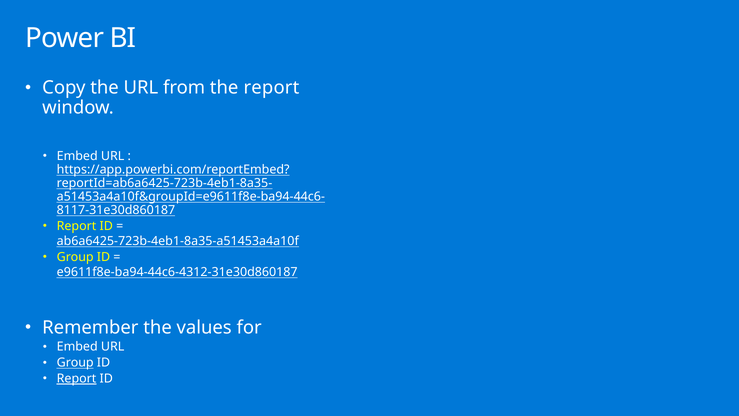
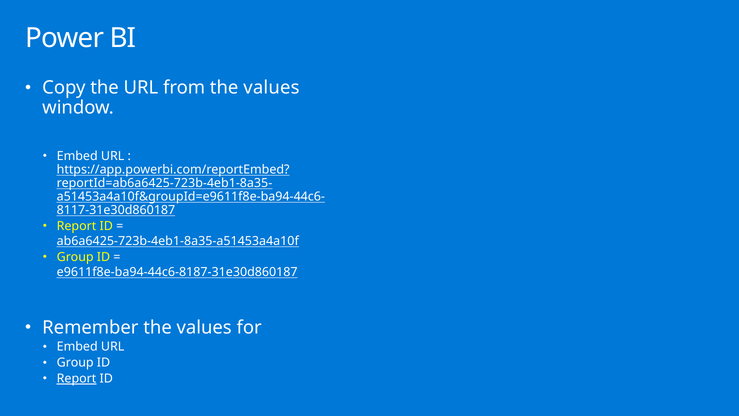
from the report: report -> values (271, 88)
e9611f8e-ba94-44c6-4312-31e30d860187: e9611f8e-ba94-44c6-4312-31e30d860187 -> e9611f8e-ba94-44c6-8187-31e30d860187 (177, 272)
Group underline: present -> none (75, 362)
